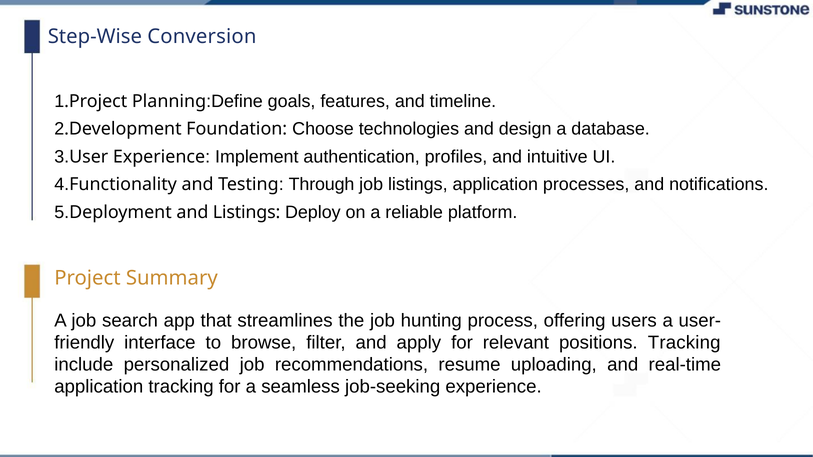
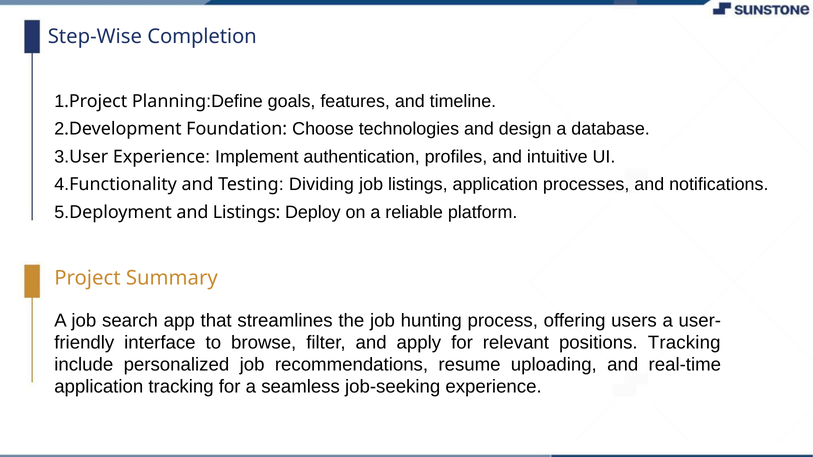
Conversion: Conversion -> Completion (202, 37)
Through: Through -> Dividing (321, 185)
